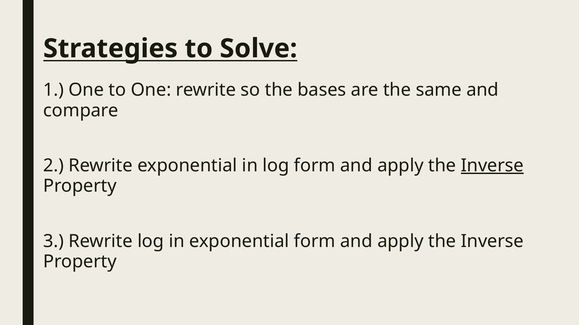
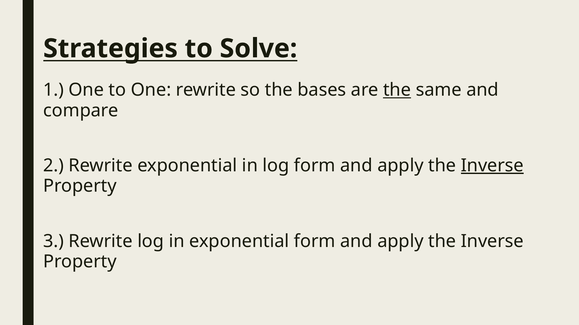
the underline: none -> present (397, 90)
